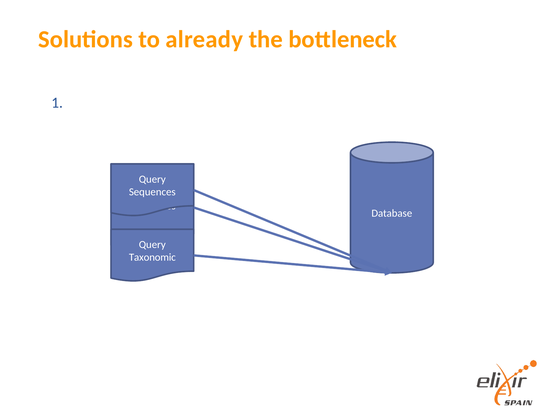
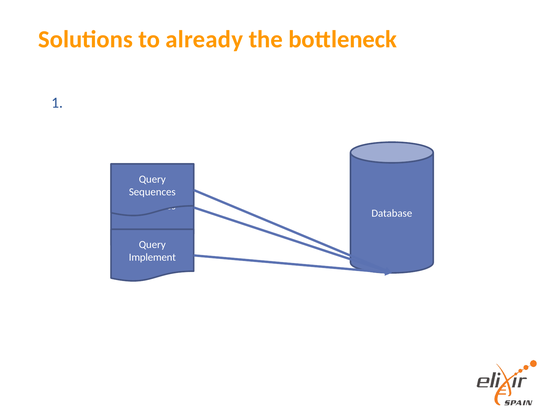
Taxonomic: Taxonomic -> Implement (152, 257)
